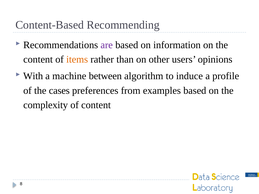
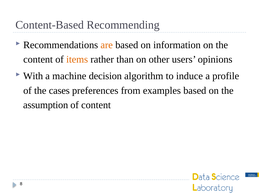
are colour: purple -> orange (107, 45)
between: between -> decision (105, 76)
complexity: complexity -> assumption (46, 105)
